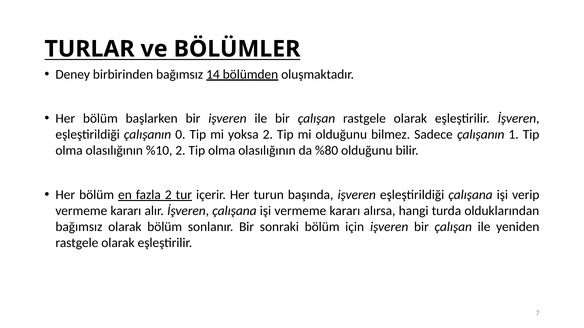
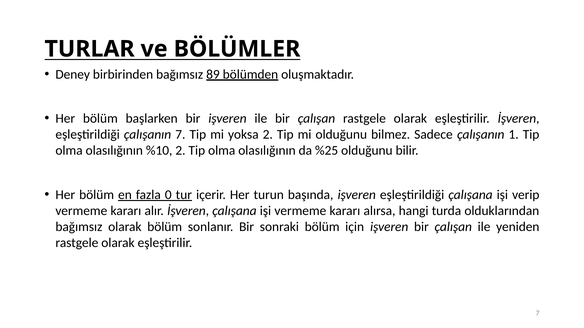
14: 14 -> 89 (213, 74)
çalışanın 0: 0 -> 7 (180, 135)
%80: %80 -> %25 (327, 151)
fazla 2: 2 -> 0 (168, 195)
